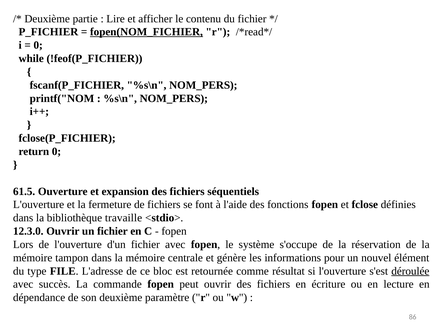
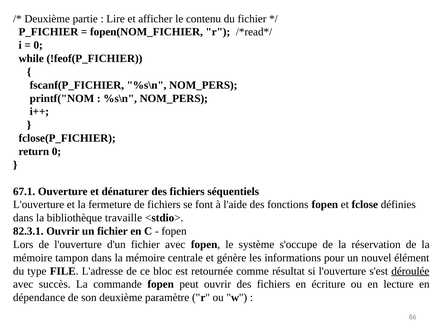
fopen(NOM_FICHIER underline: present -> none (146, 32)
61.5: 61.5 -> 67.1 (24, 191)
expansion: expansion -> dénaturer (125, 191)
12.3.0: 12.3.0 -> 82.3.1 (28, 231)
